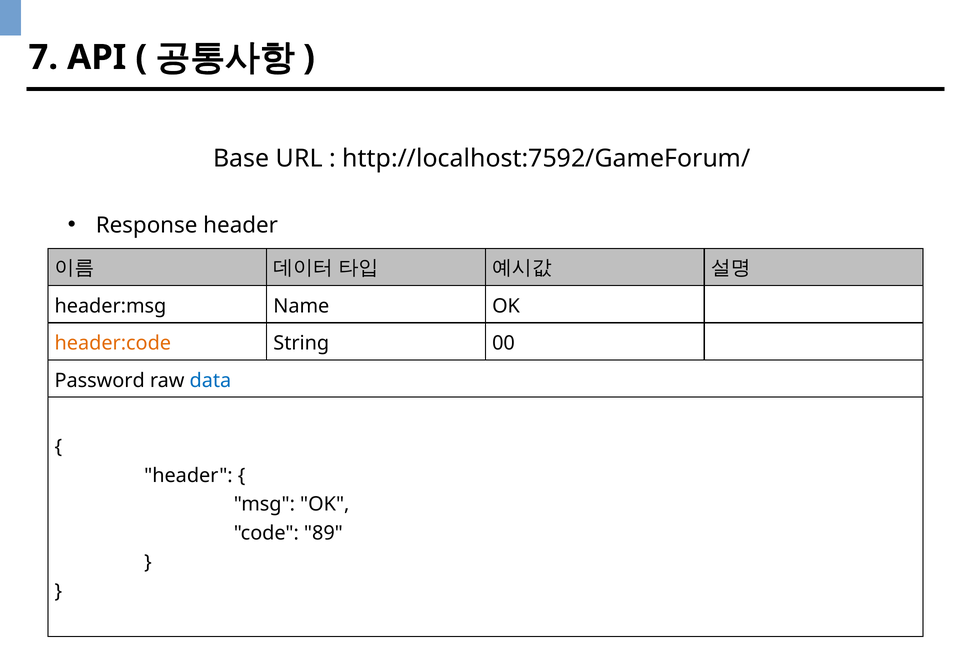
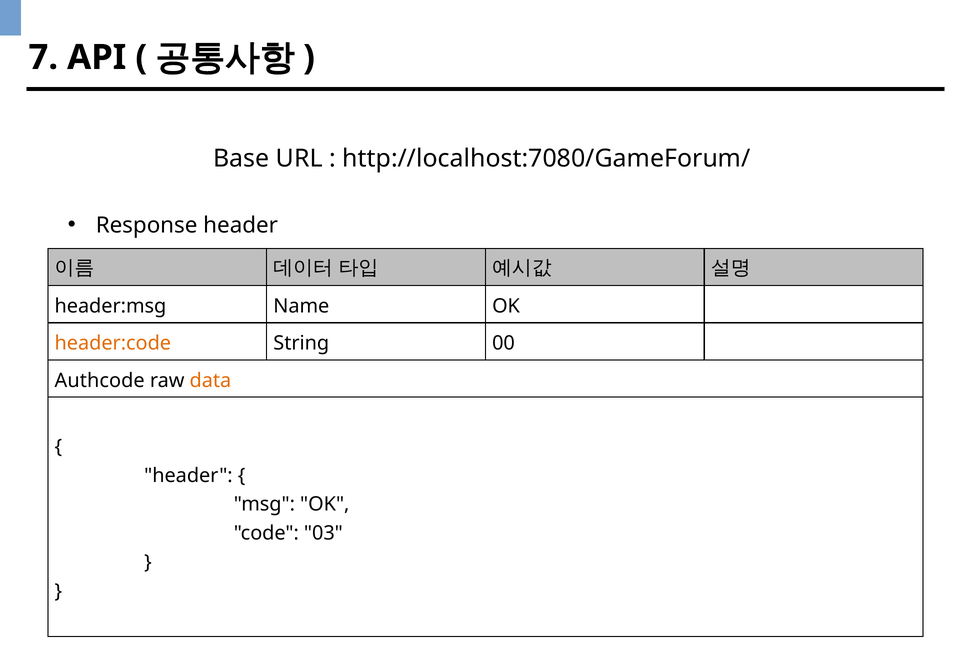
http://localhost:7592/GameForum/: http://localhost:7592/GameForum/ -> http://localhost:7080/GameForum/ (546, 159)
Password: Password -> Authcode (100, 381)
data colour: blue -> orange (210, 381)
89: 89 -> 03 (323, 533)
